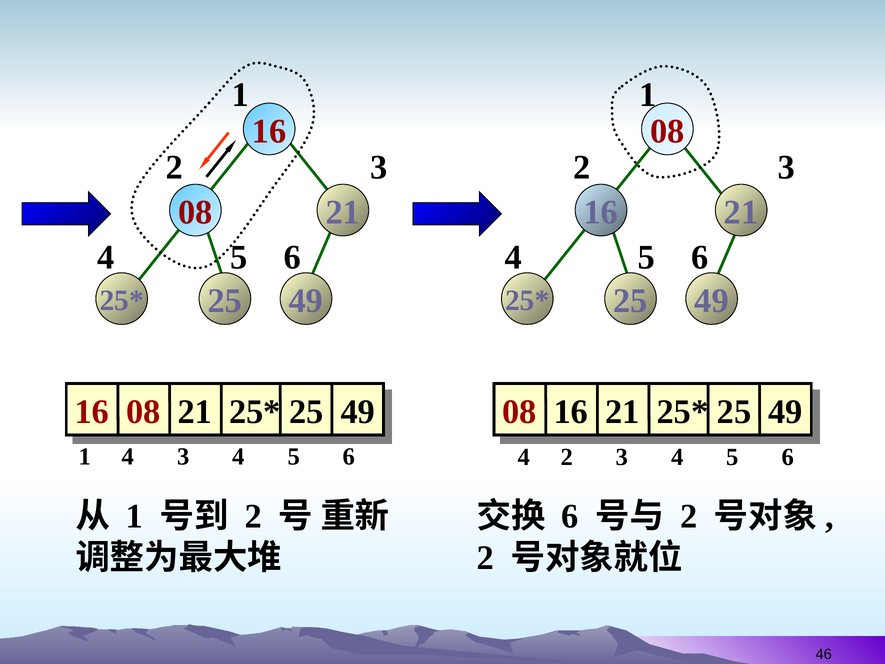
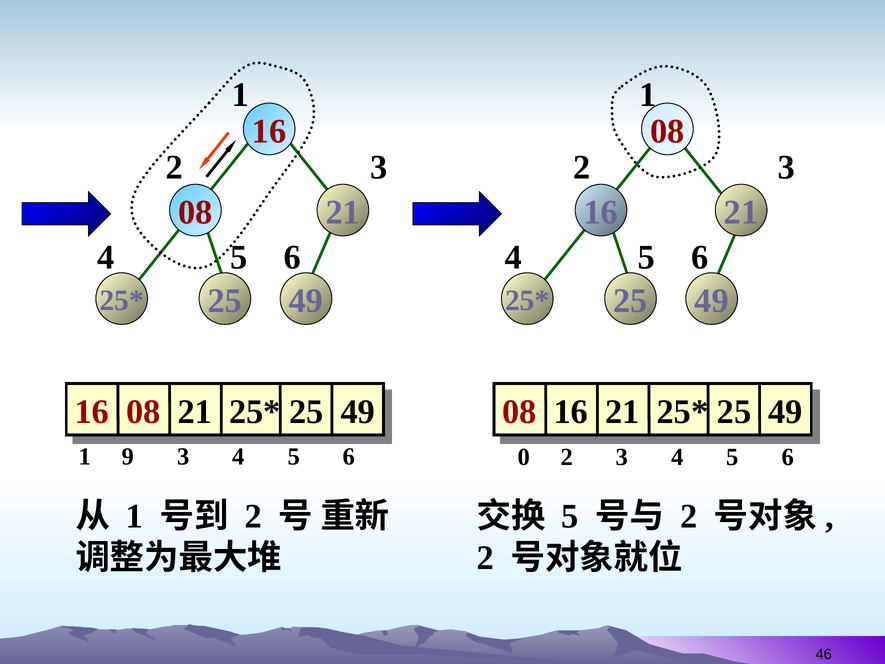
1 4: 4 -> 9 (128, 457)
6 4: 4 -> 0 (524, 457)
6: 6 -> 5 (570, 516)
